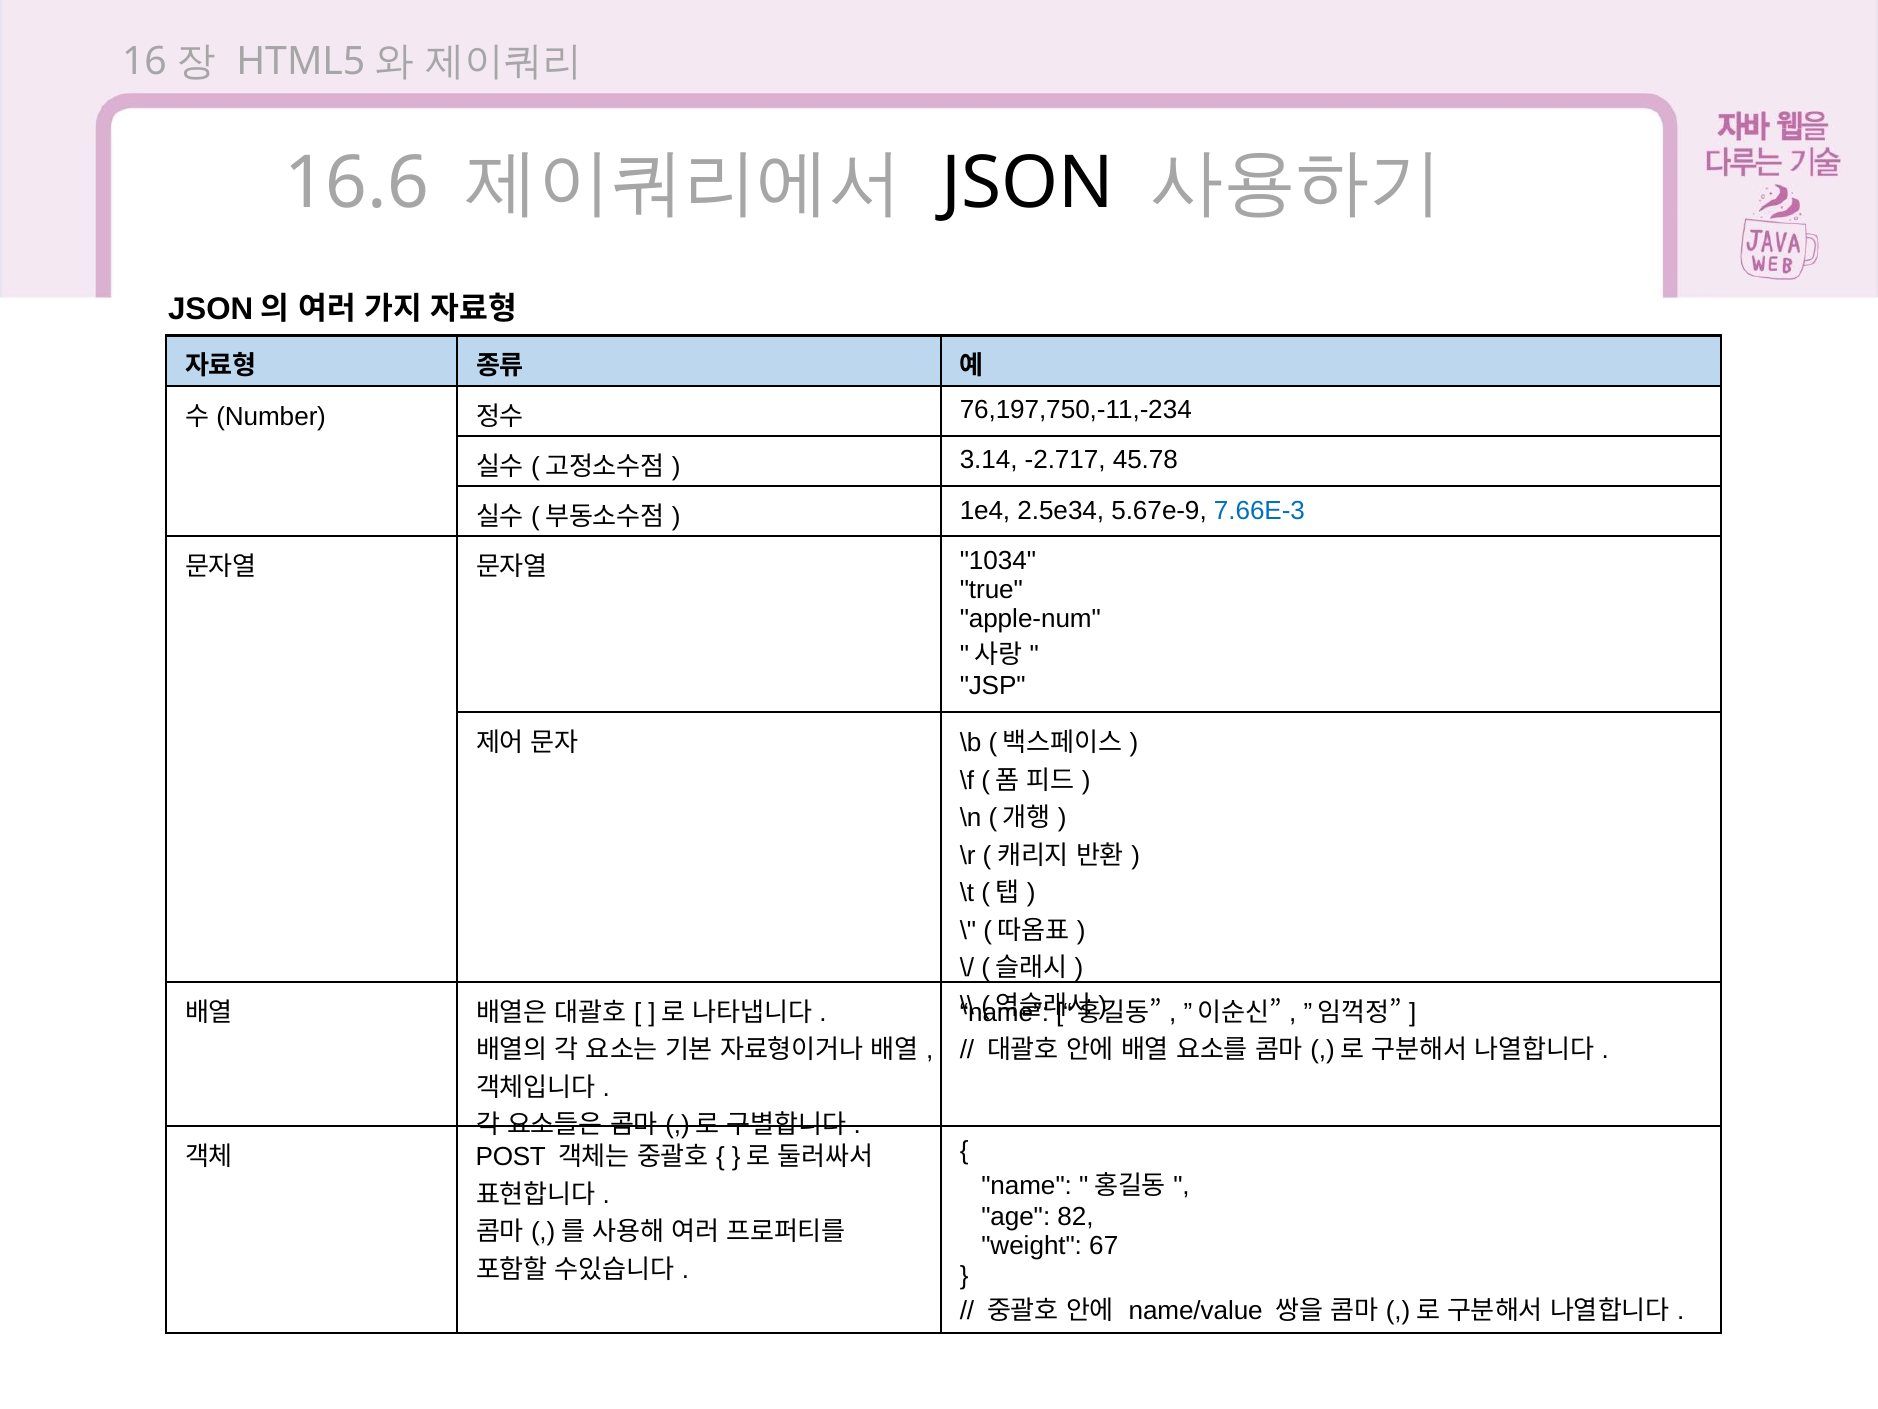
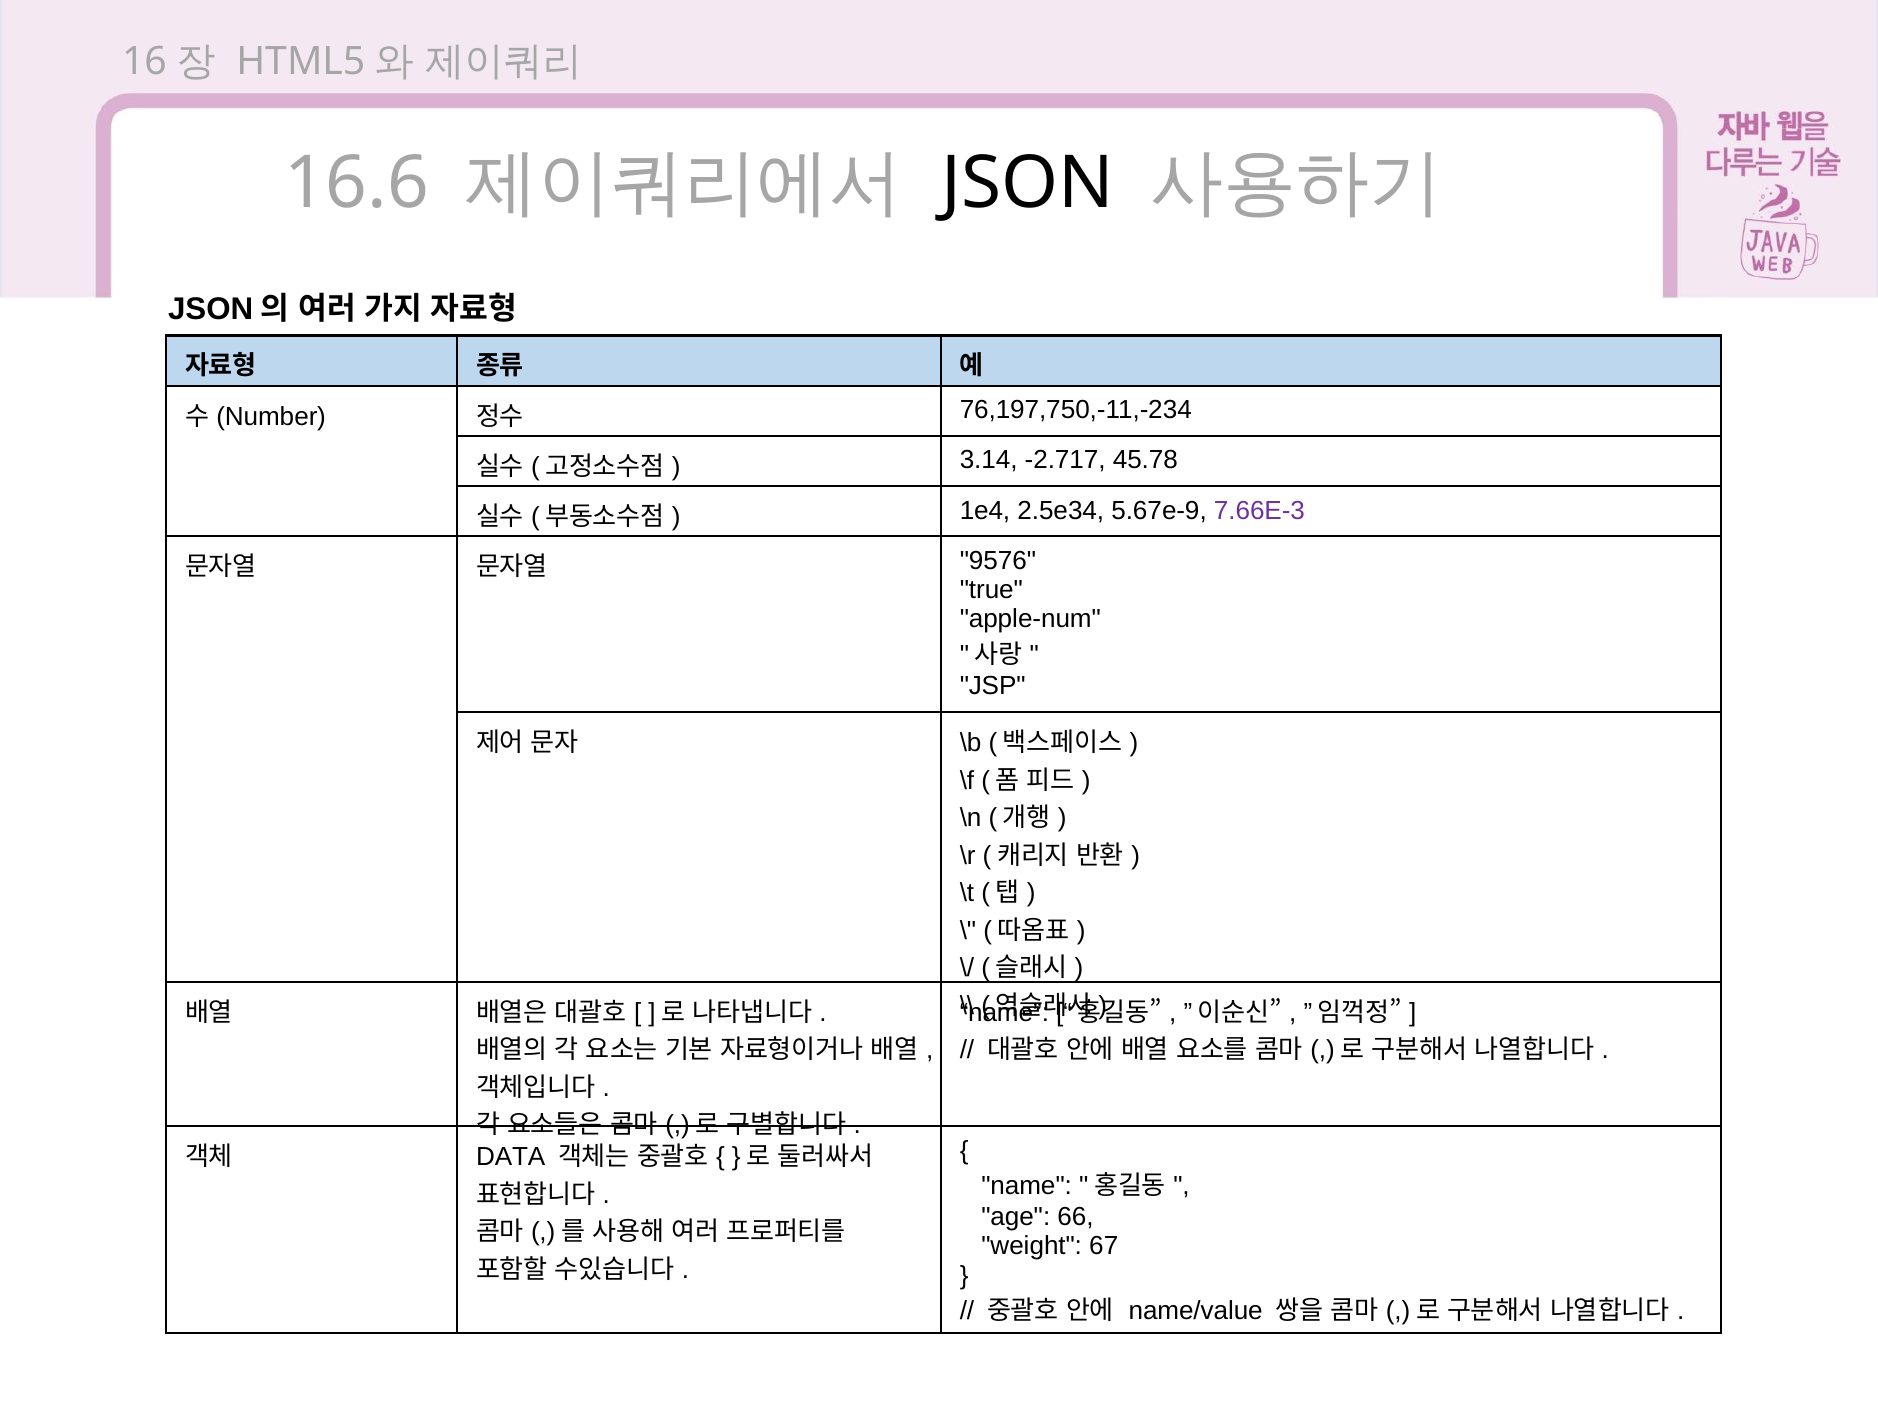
7.66E-3 colour: blue -> purple (1259, 510)
1034: 1034 -> 9576 (998, 560)
POST: POST -> DATA (511, 1156)
82: 82 -> 66 (1076, 1217)
